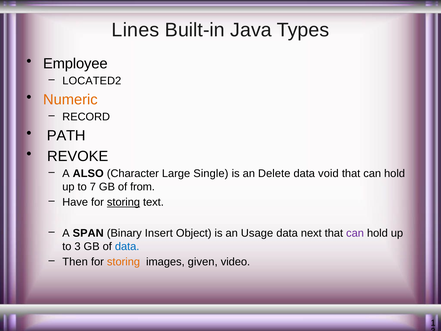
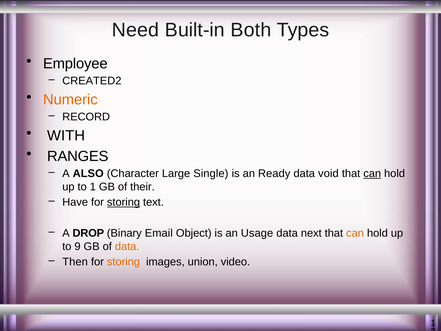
Lines: Lines -> Need (135, 30)
Java: Java -> Both (251, 30)
LOCATED2: LOCATED2 -> CREATED2 (92, 81)
PATH: PATH -> WITH (66, 136)
REVOKE: REVOKE -> RANGES (78, 156)
Delete: Delete -> Ready (274, 173)
can underline: none -> present (372, 173)
to 7: 7 -> 1 (93, 187)
from: from -> their (142, 187)
SPAN: SPAN -> DROP (88, 233)
Insert: Insert -> Email (159, 233)
can colour: purple -> orange (355, 233)
to 3: 3 -> 9 (78, 246)
data colour: blue -> orange (127, 246)
given: given -> union (203, 262)
